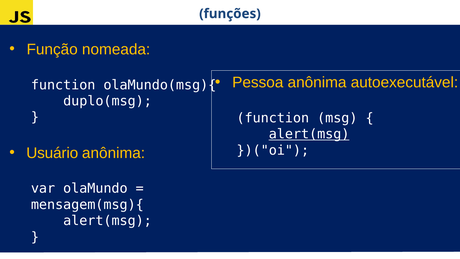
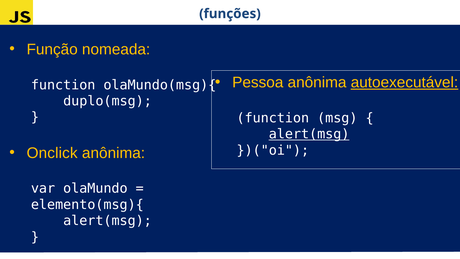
autoexecutável underline: none -> present (404, 82)
Usuário: Usuário -> Onclick (52, 153)
mensagem(msg){: mensagem(msg){ -> elemento(msg){ (87, 204)
